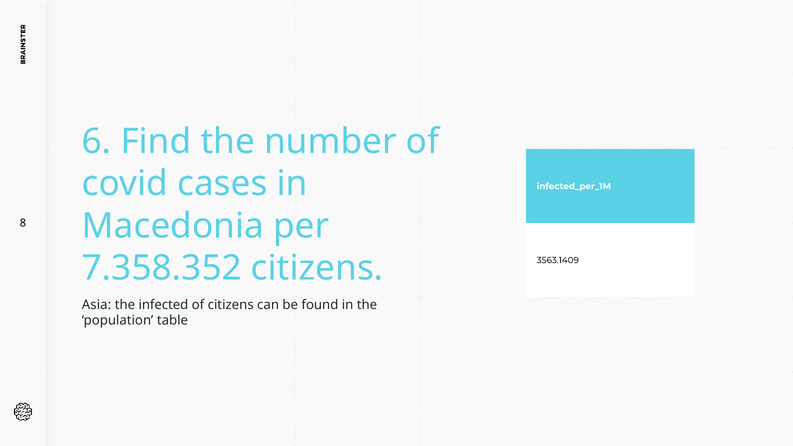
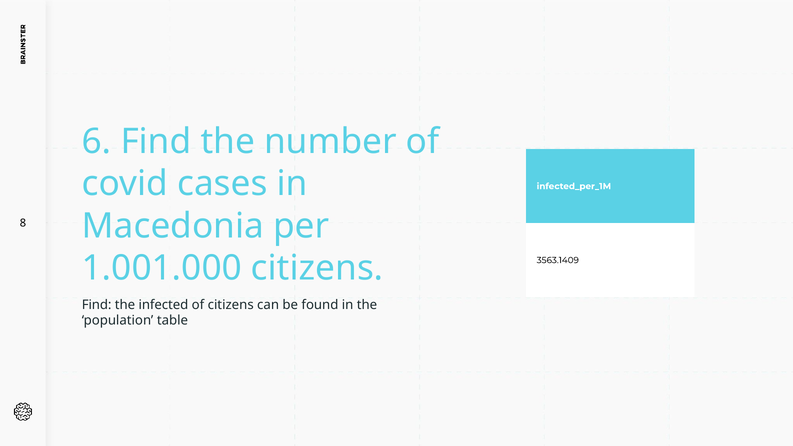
7.358.352: 7.358.352 -> 1.001.000 (162, 268)
Asia: Asia -> Find (97, 305)
